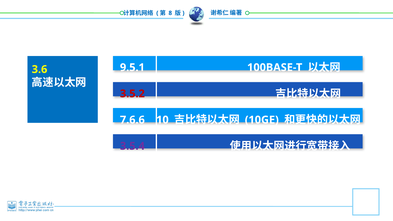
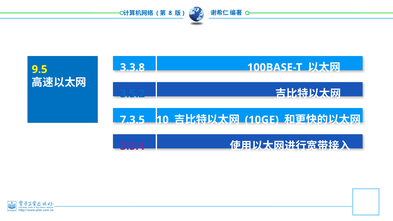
9.5.1: 9.5.1 -> 3.3.8 (132, 68)
3.6: 3.6 -> 9.5 (40, 69)
3.5.2 colour: red -> blue (132, 94)
7.6.6: 7.6.6 -> 7.3.5 (132, 120)
